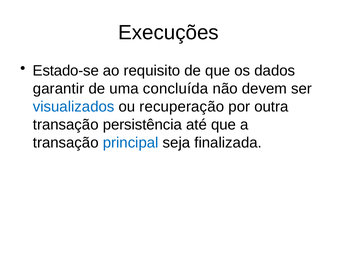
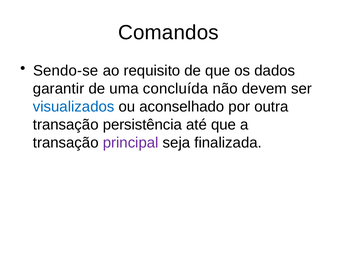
Execuções: Execuções -> Comandos (168, 33)
Estado-se: Estado-se -> Sendo-se (66, 71)
recuperação: recuperação -> aconselhado (182, 107)
principal colour: blue -> purple (131, 143)
